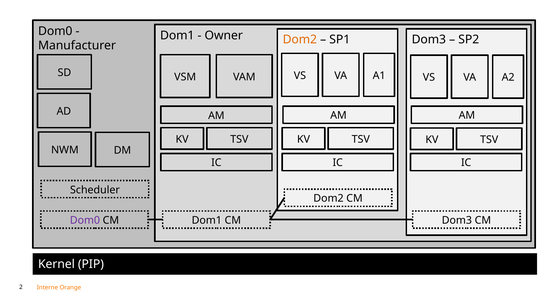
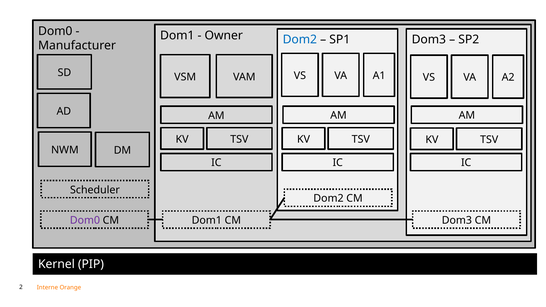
Dom2 colour: orange -> blue (300, 40)
